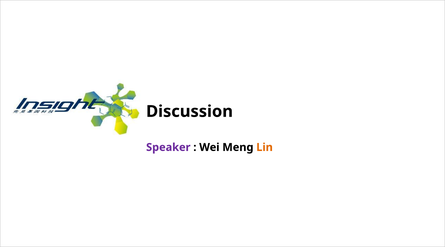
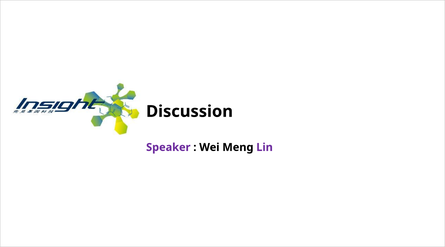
Lin colour: orange -> purple (265, 147)
